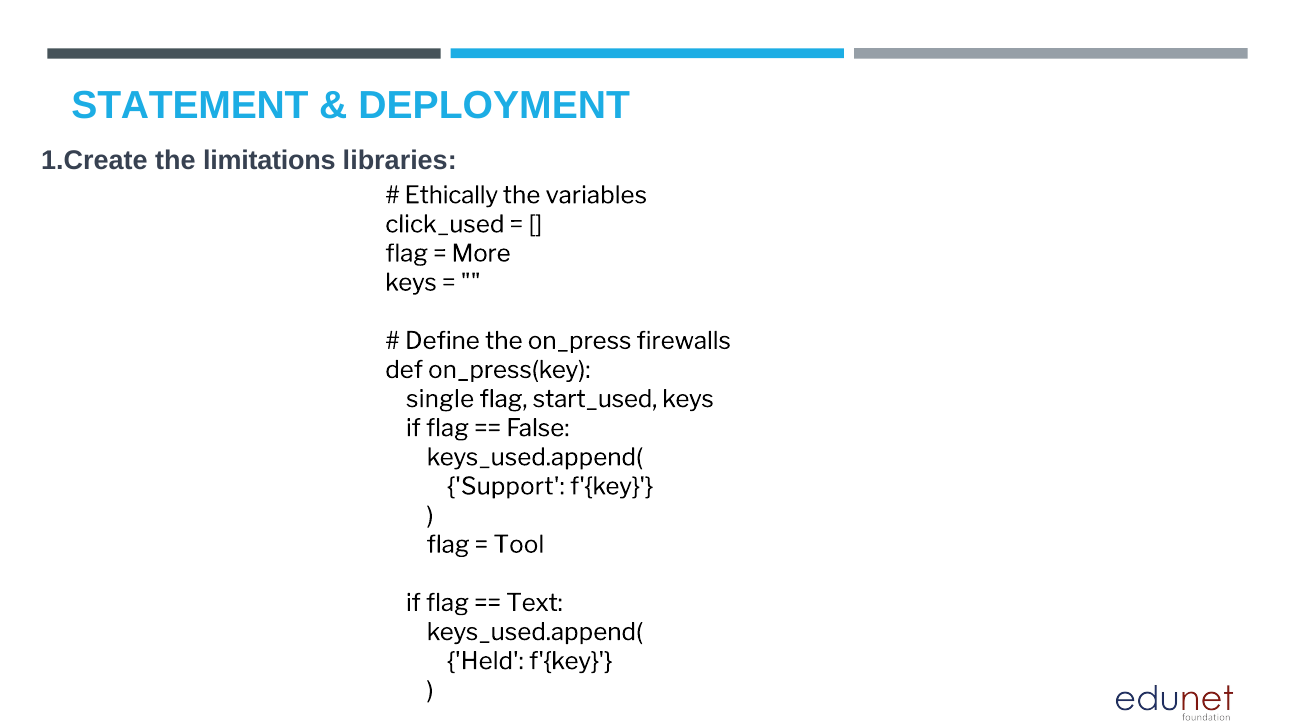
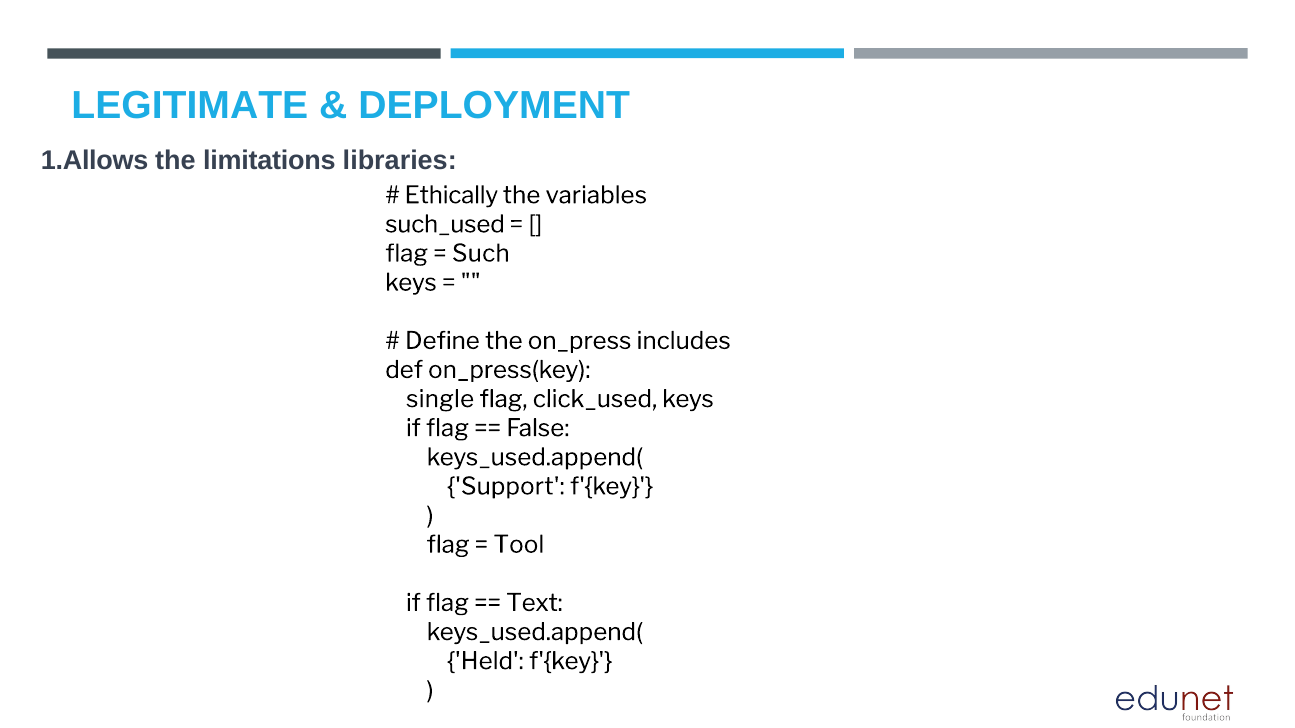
STATEMENT: STATEMENT -> LEGITIMATE (190, 106)
1.Create: 1.Create -> 1.Allows (95, 160)
click_used: click_used -> such_used (445, 225)
More: More -> Such (481, 254)
firewalls: firewalls -> includes (684, 341)
start_used: start_used -> click_used (595, 399)
